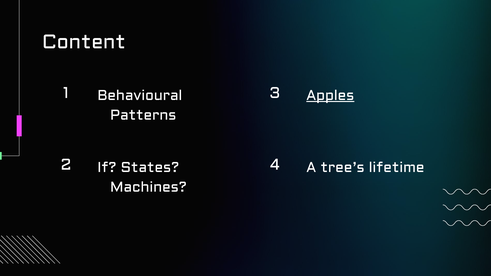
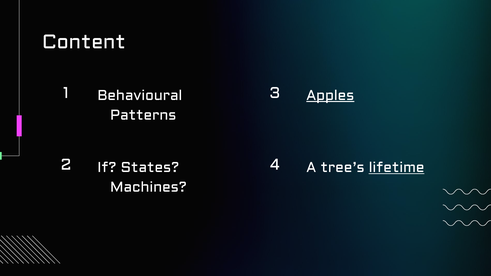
lifetime underline: none -> present (397, 168)
